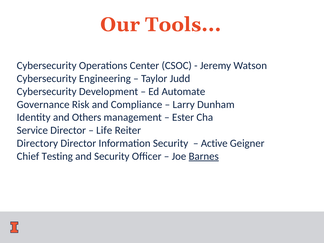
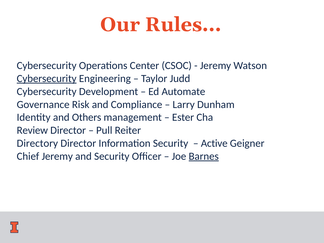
Tools: Tools -> Rules (183, 25)
Cybersecurity underline: none -> present (47, 79)
Service: Service -> Review (32, 130)
Life: Life -> Pull (104, 130)
Chief Testing: Testing -> Jeremy (57, 156)
